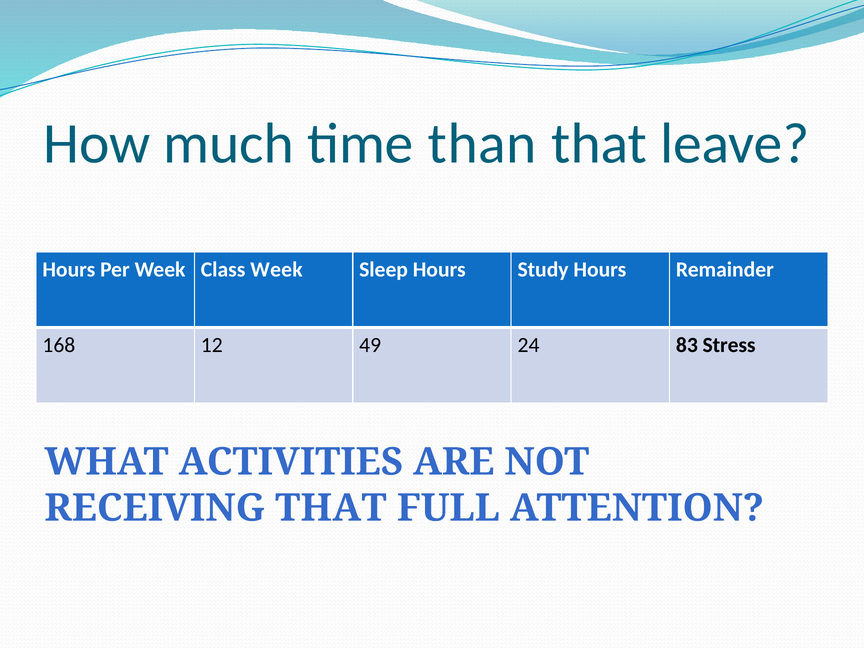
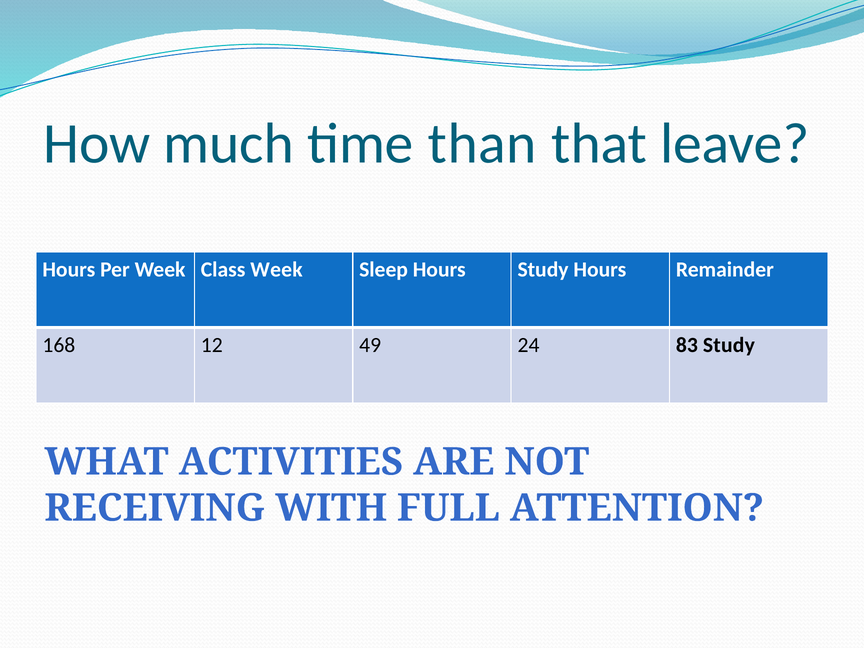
83 Stress: Stress -> Study (729, 345)
RECEIVING THAT: THAT -> WITH (331, 508)
